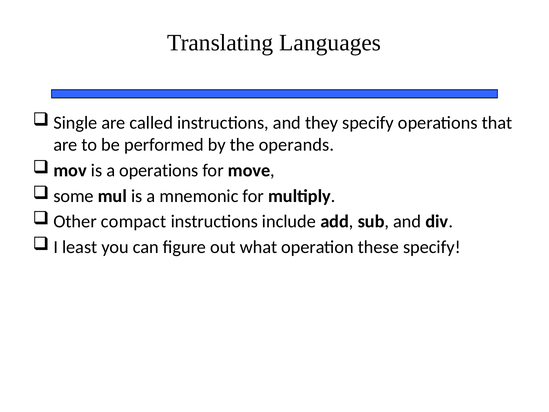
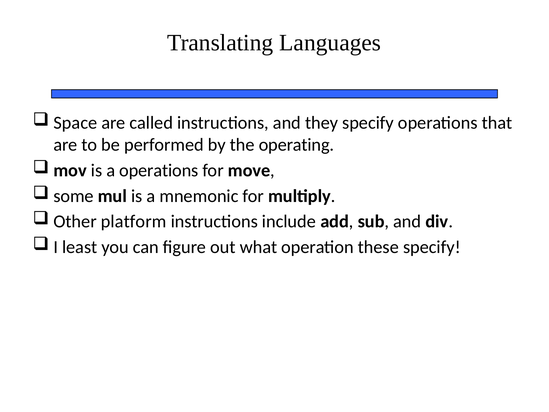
Single: Single -> Space (75, 123)
operands: operands -> operating (296, 145)
compact: compact -> platform (134, 221)
